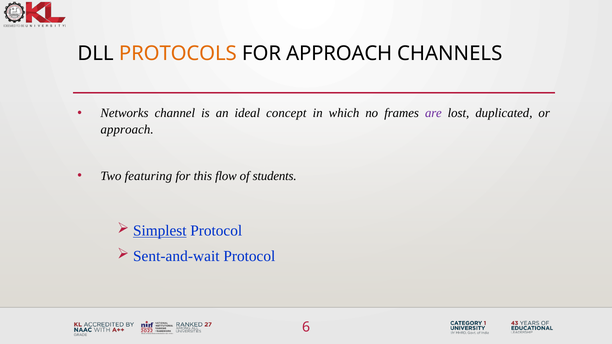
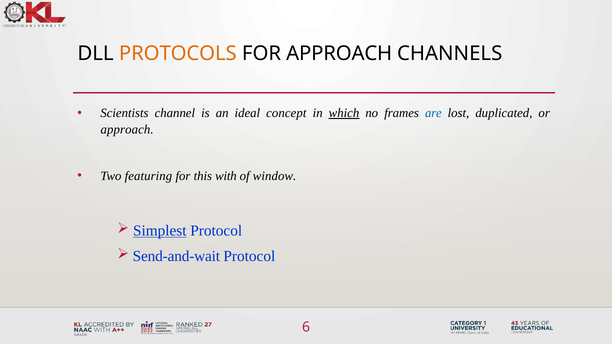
Networks: Networks -> Scientists (124, 113)
which underline: none -> present (344, 113)
are colour: purple -> blue (433, 113)
flow: flow -> with (226, 176)
students: students -> window (275, 176)
Sent-and-wait: Sent-and-wait -> Send-and-wait (176, 256)
